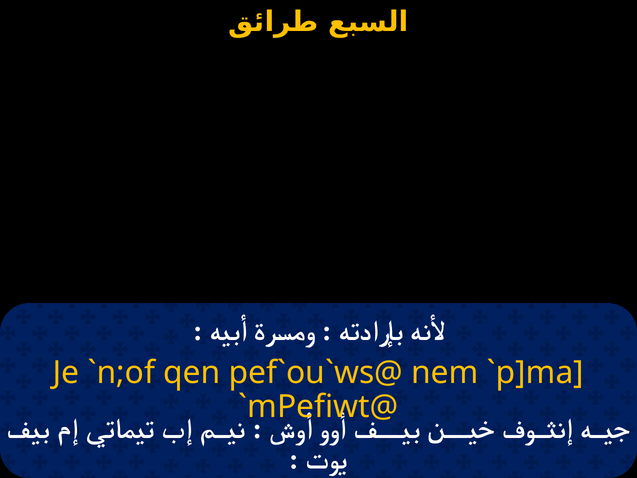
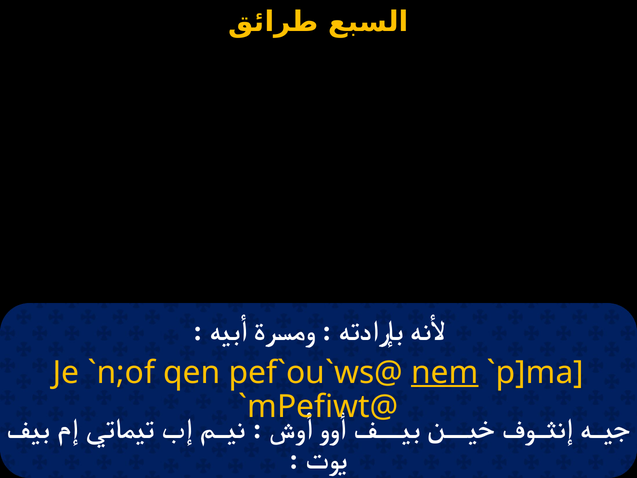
nem underline: none -> present (445, 372)
